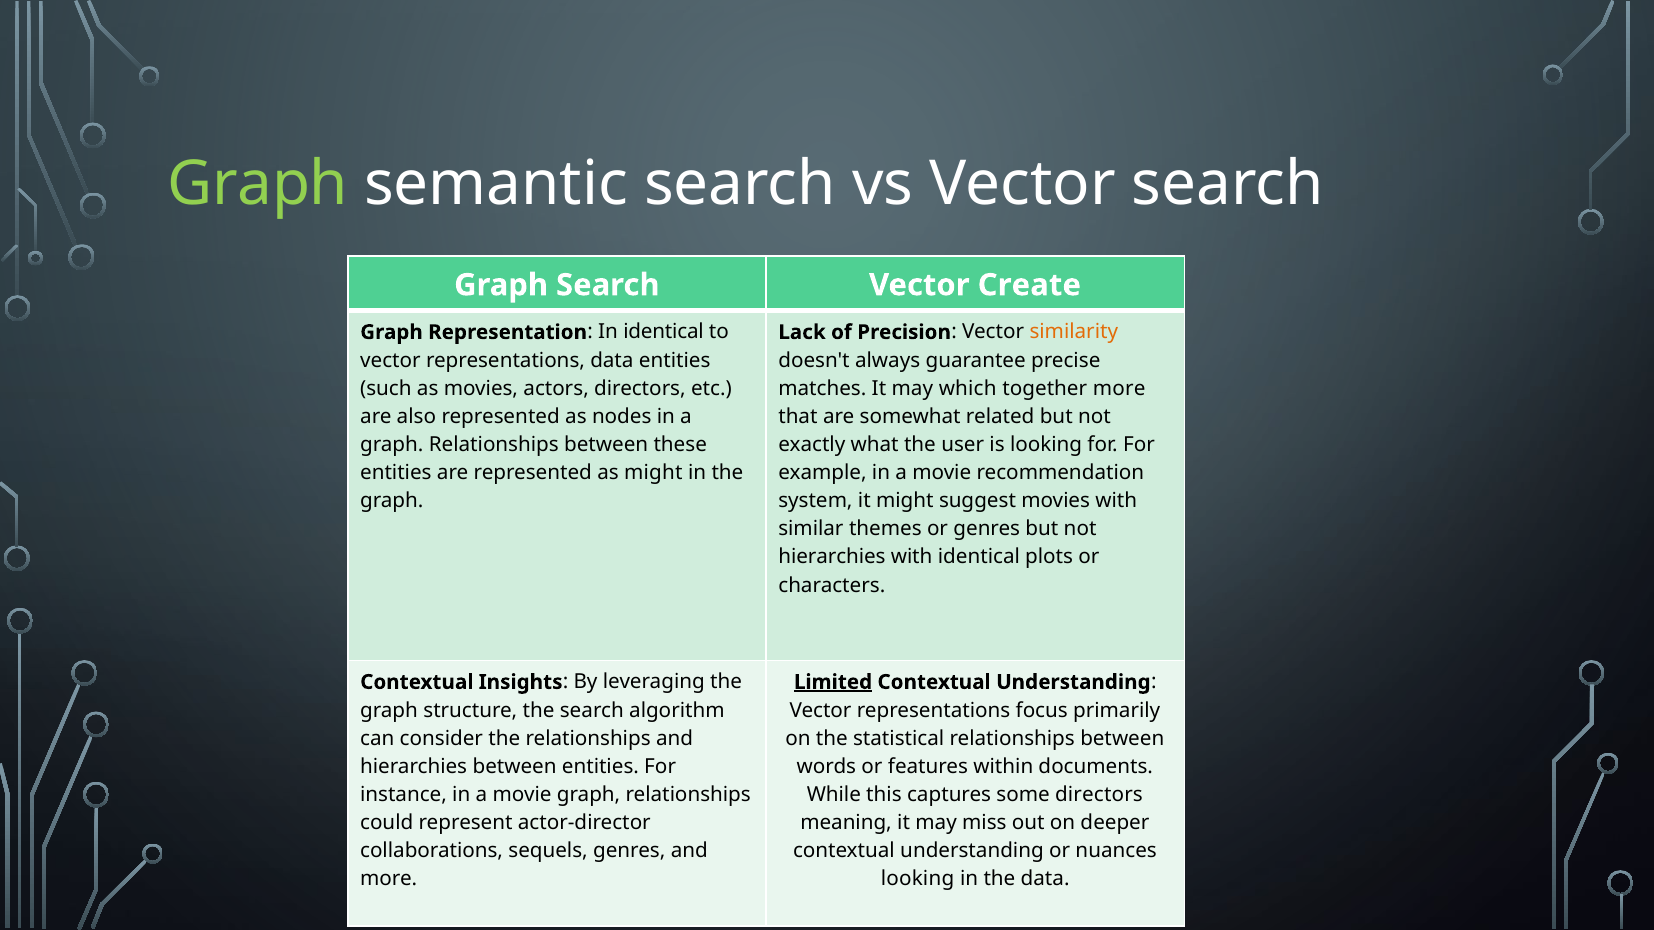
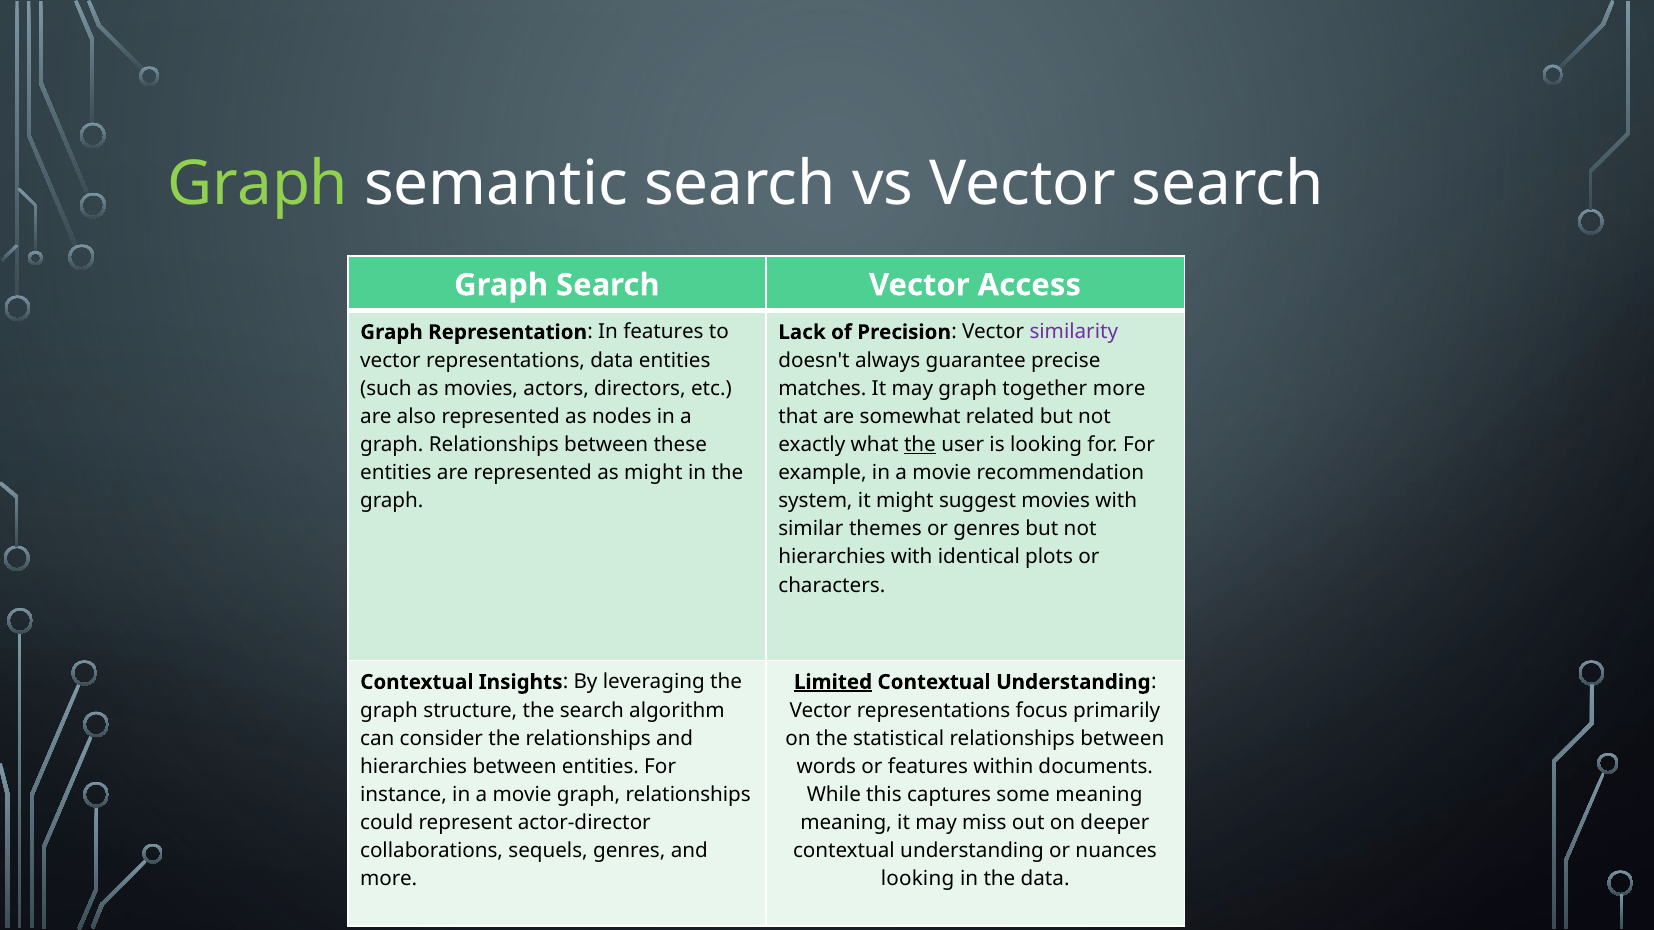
Create: Create -> Access (1029, 285)
In identical: identical -> features (663, 332)
similarity colour: orange -> purple (1074, 332)
may which: which -> graph (968, 389)
the underline: none -> present (920, 445)
some directors: directors -> meaning (1099, 795)
